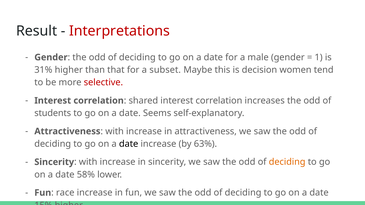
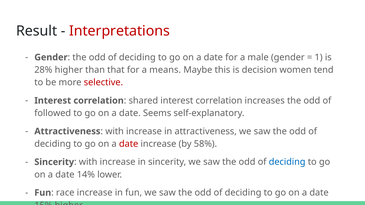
31%: 31% -> 28% (43, 70)
subset: subset -> means (165, 70)
students: students -> followed (53, 113)
date colour: black -> red (129, 144)
63%: 63% -> 58% (205, 144)
deciding colour: orange -> blue (287, 162)
58%: 58% -> 14% (86, 175)
